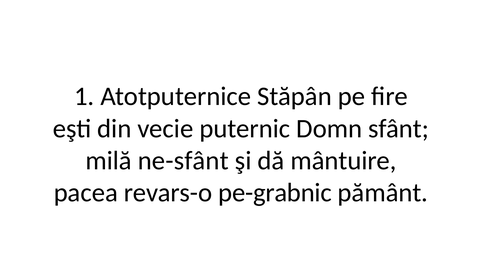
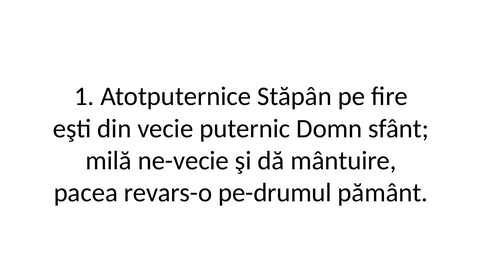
ne-sfânt: ne-sfânt -> ne-vecie (183, 161)
pe-grabnic: pe-grabnic -> pe-drumul (275, 193)
